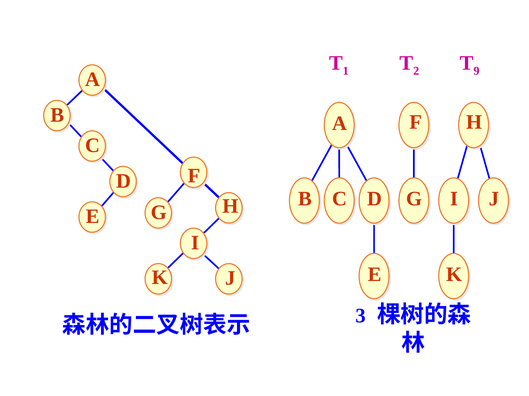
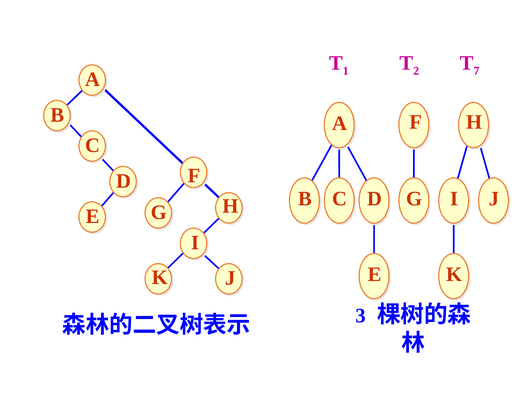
9: 9 -> 7 (477, 71)
